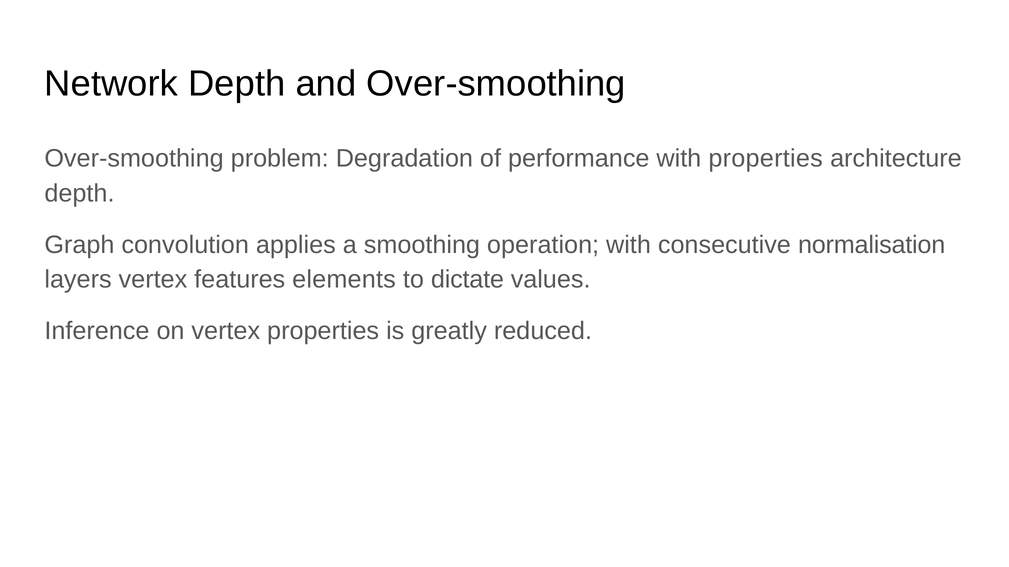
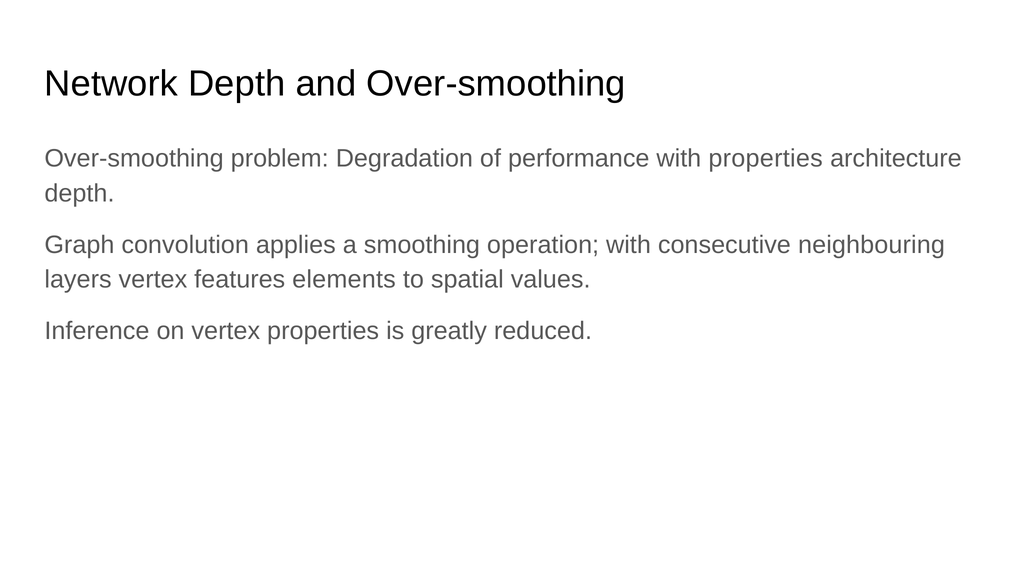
normalisation: normalisation -> neighbouring (871, 245)
dictate: dictate -> spatial (467, 280)
